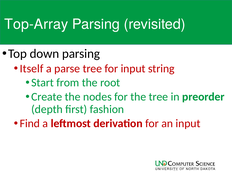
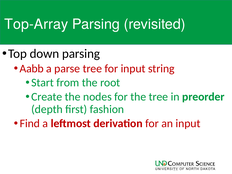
Itself: Itself -> Aabb (32, 69)
